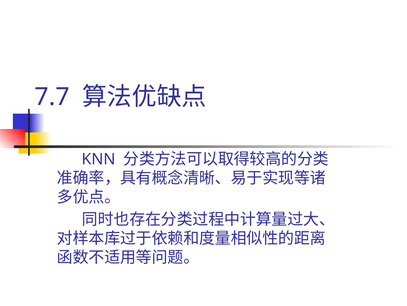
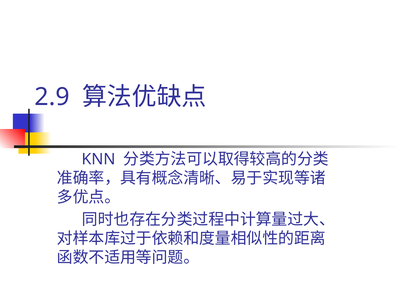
7.7: 7.7 -> 2.9 (52, 97)
